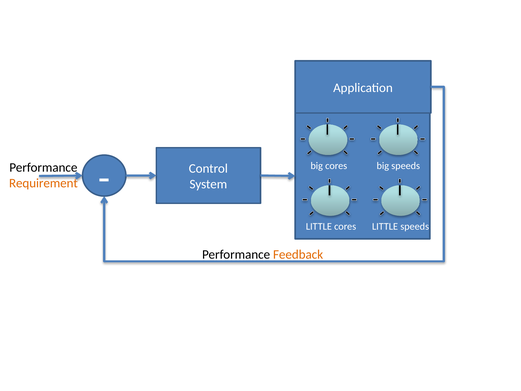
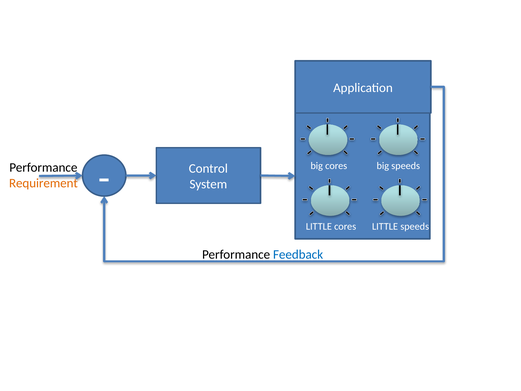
Feedback colour: orange -> blue (298, 254)
